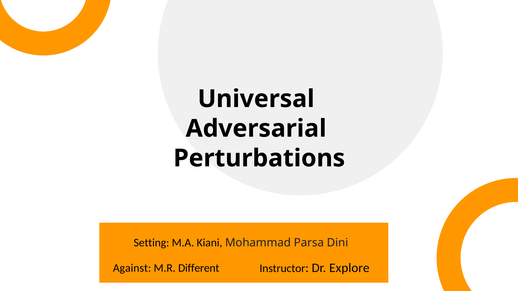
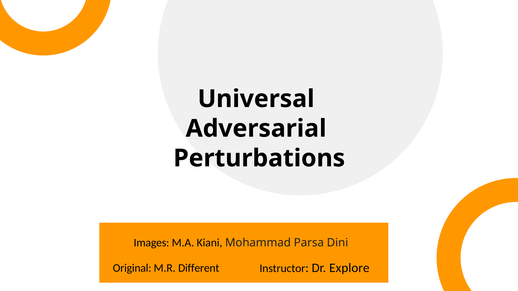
Setting: Setting -> Images (151, 243)
Against: Against -> Original (132, 268)
